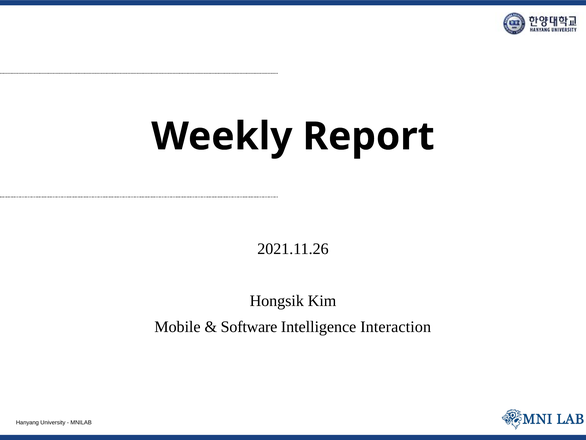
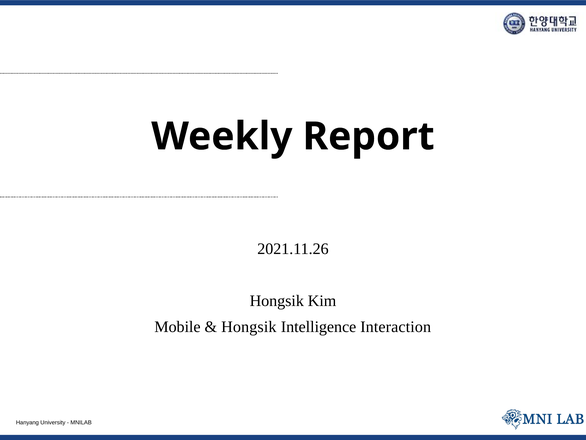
Software: Software -> Hongsik (249, 326)
